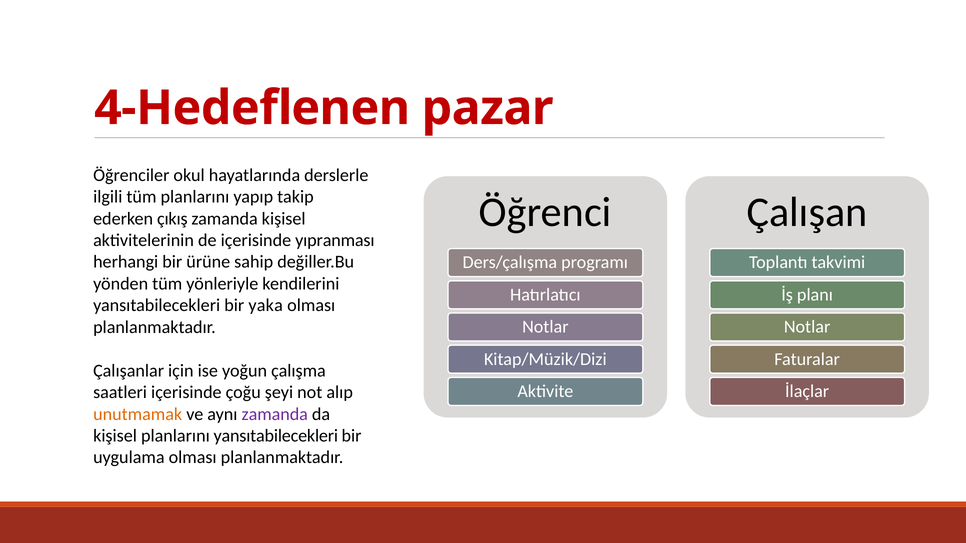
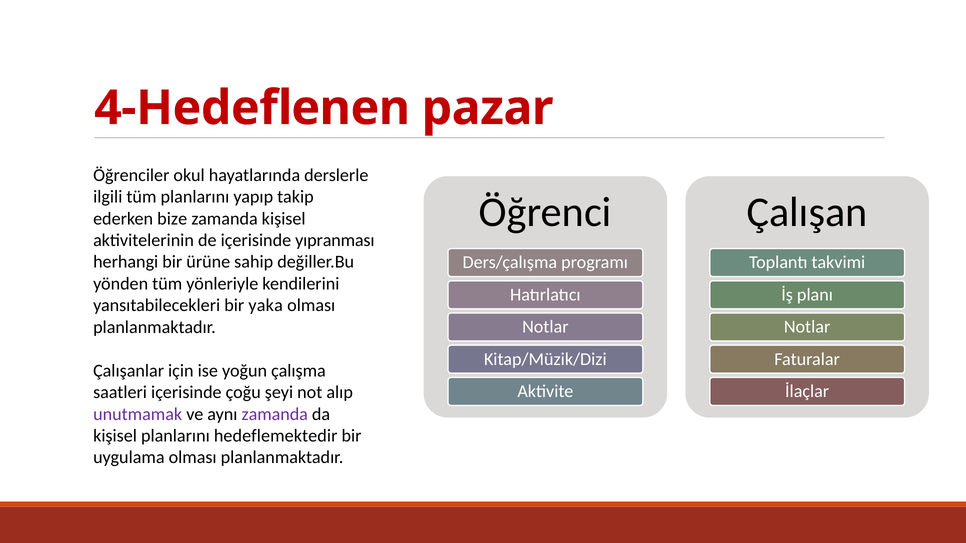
çıkış: çıkış -> bize (172, 219)
unutmamak colour: orange -> purple (138, 414)
planlarını yansıtabilecekleri: yansıtabilecekleri -> hedeflemektedir (276, 436)
